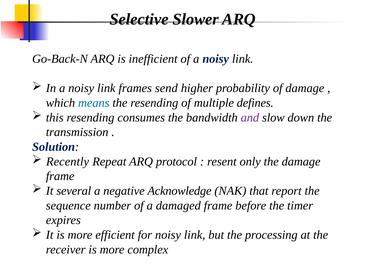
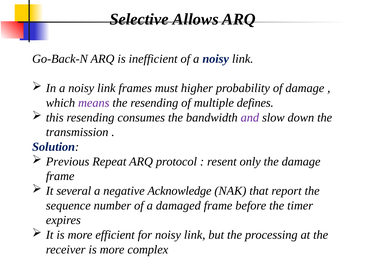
Slower: Slower -> Allows (196, 19)
send: send -> must (166, 88)
means colour: blue -> purple (94, 103)
Recently: Recently -> Previous (68, 162)
